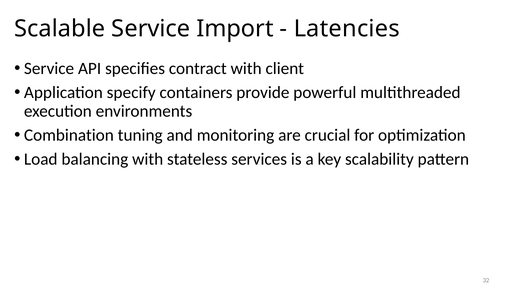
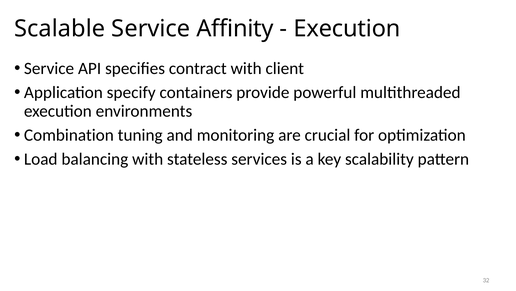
Import: Import -> Affinity (235, 28)
Latencies: Latencies -> Execution (347, 28)
